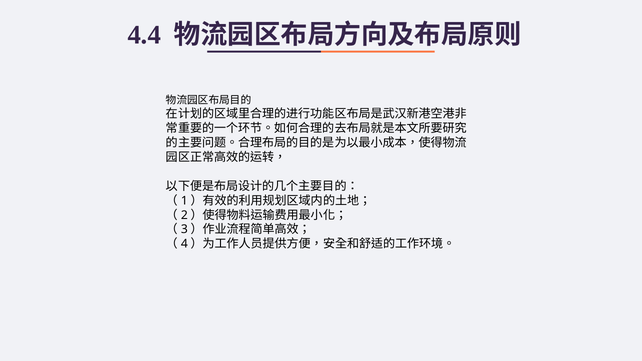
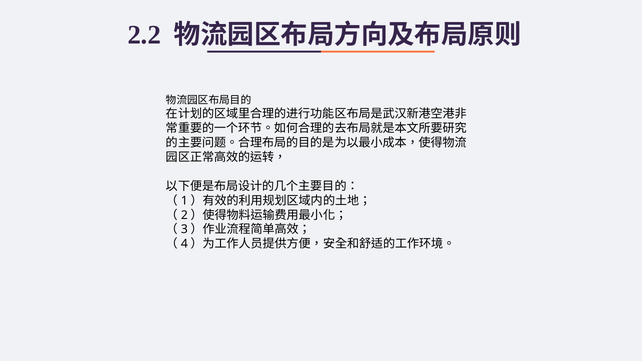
4.4: 4.4 -> 2.2 (144, 35)
